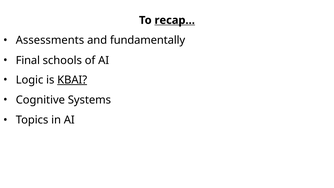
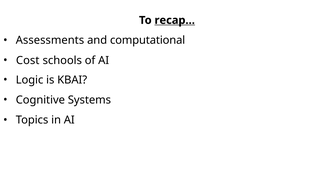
fundamentally: fundamentally -> computational (148, 40)
Final: Final -> Cost (28, 60)
KBAI underline: present -> none (72, 80)
